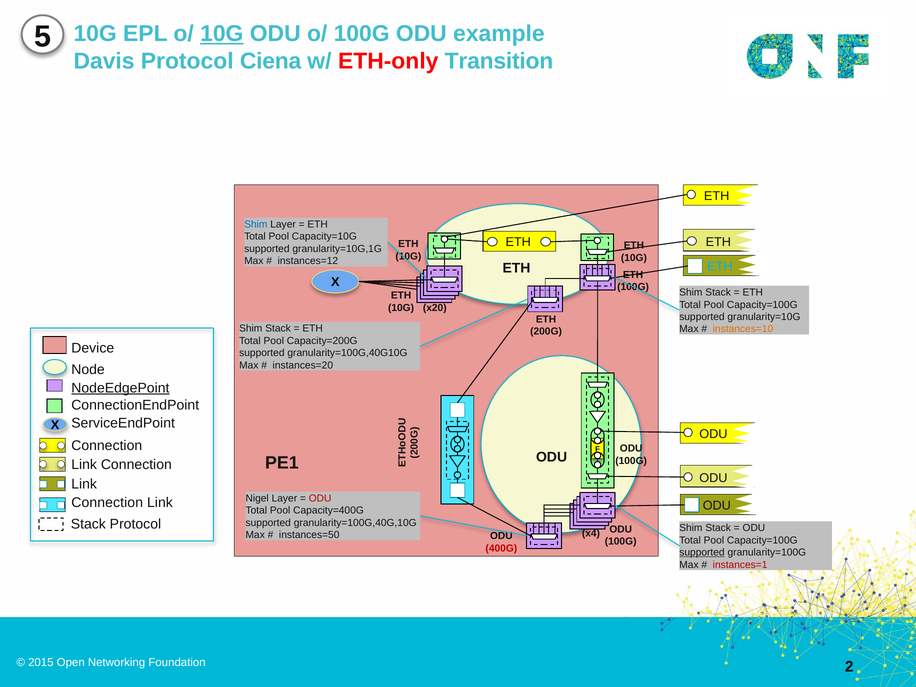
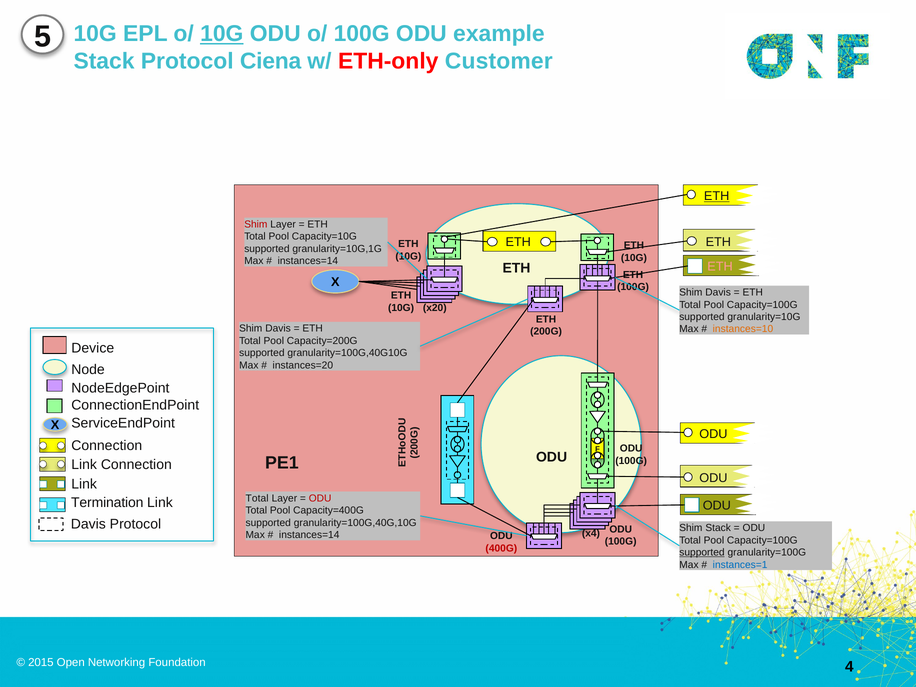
Davis: Davis -> Stack (104, 61)
Transition: Transition -> Customer (499, 61)
ETH underline: none -> present (717, 196)
Shim colour: blue -> red (256, 224)
instances=12: instances=12 -> instances=14 (308, 261)
ETH colour: light blue -> pink (720, 267)
Stack: Stack -> Davis (718, 293)
Stack: Stack -> Davis (278, 329)
NodeEdgePoint underline: present -> none (120, 388)
Nigel: Nigel -> Total (257, 498)
Connection: Connection -> Termination (107, 503)
Stack: Stack -> Davis (88, 524)
instances=50: instances=50 -> instances=14 (309, 535)
instances=1 colour: red -> blue (740, 565)
2: 2 -> 4 (849, 667)
